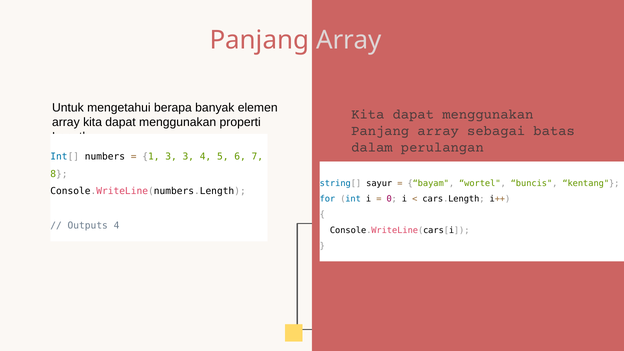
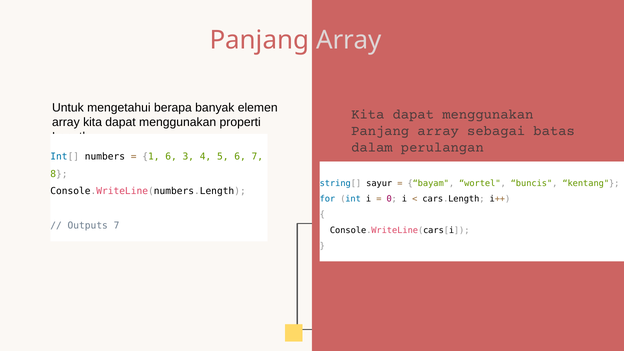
1 3: 3 -> 6 (171, 157)
Outputs 4: 4 -> 7 (117, 225)
